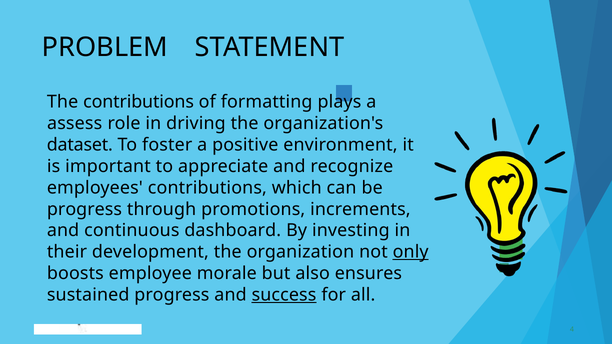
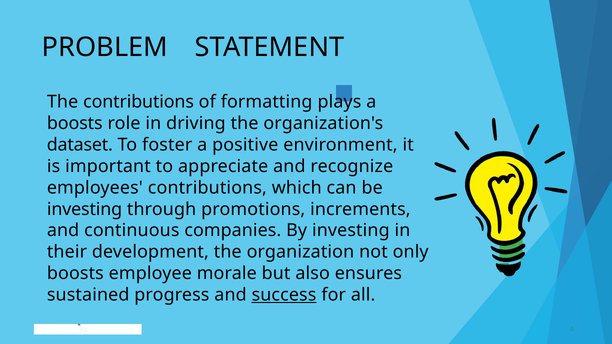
assess: assess -> boosts (75, 124)
progress: progress -> investing (85, 209)
dashboard: dashboard -> companies (233, 231)
only underline: present -> none (411, 252)
